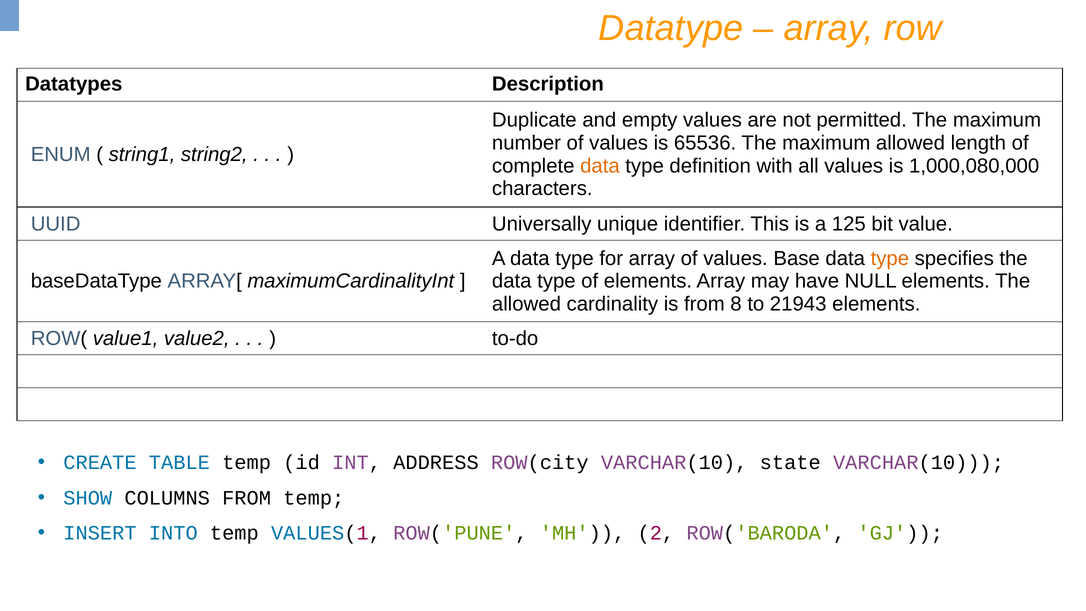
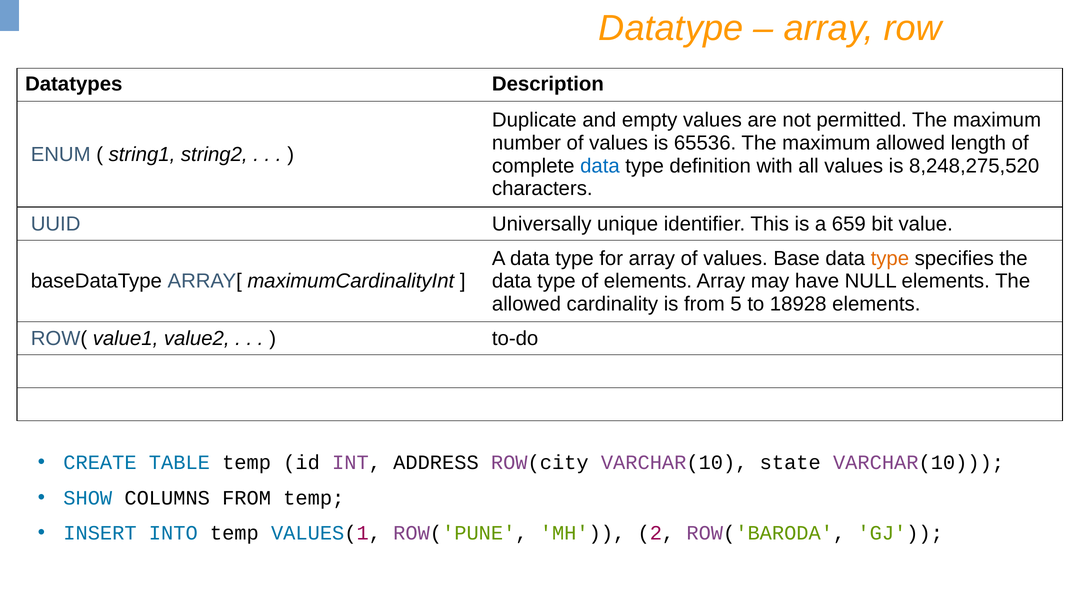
data colour: orange -> blue (600, 166)
1,000,080,000: 1,000,080,000 -> 8,248,275,520 (974, 166)
125: 125 -> 659 (849, 224)
8: 8 -> 5 (736, 304)
21943: 21943 -> 18928 (798, 304)
